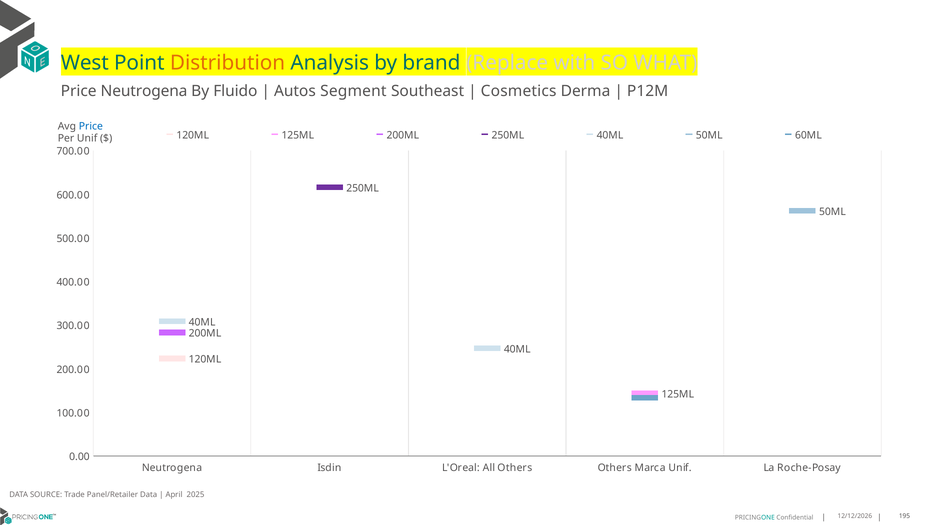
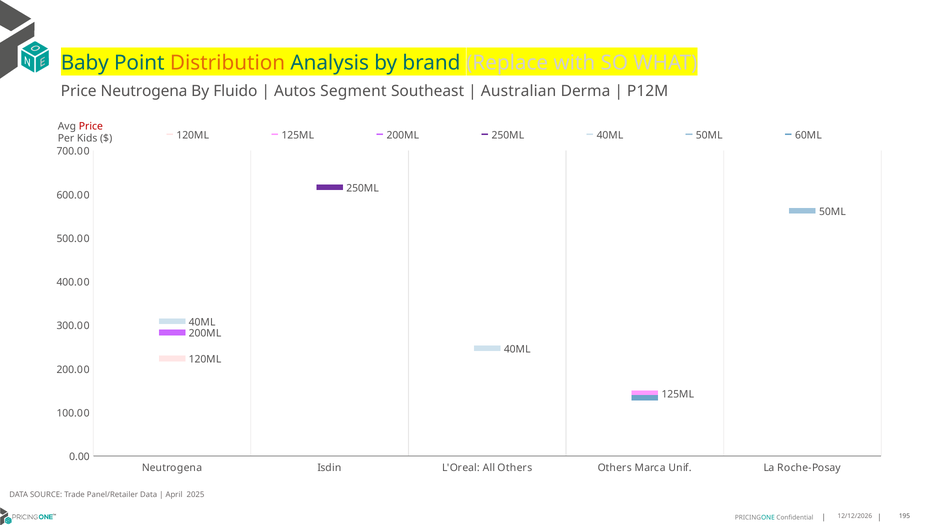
West: West -> Baby (85, 63)
Cosmetics: Cosmetics -> Australian (519, 91)
Price colour: blue -> red (91, 126)
Per Unif: Unif -> Kids (87, 138)
